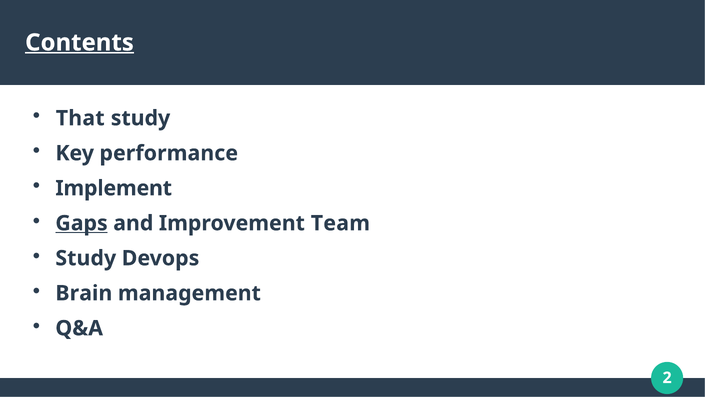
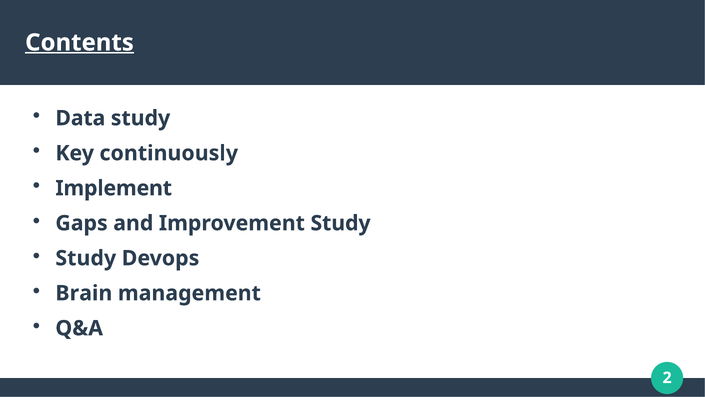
That: That -> Data (80, 118)
performance: performance -> continuously (169, 153)
Gaps underline: present -> none (82, 223)
Improvement Team: Team -> Study (341, 223)
